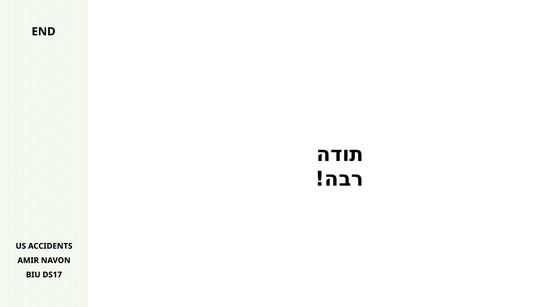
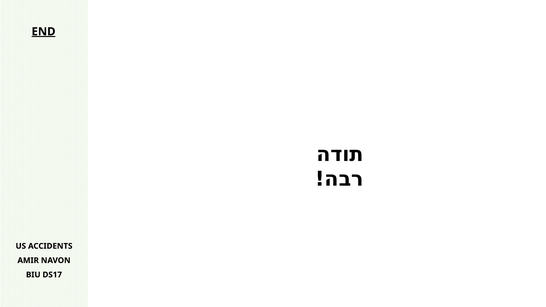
END underline: none -> present (44, 32)
